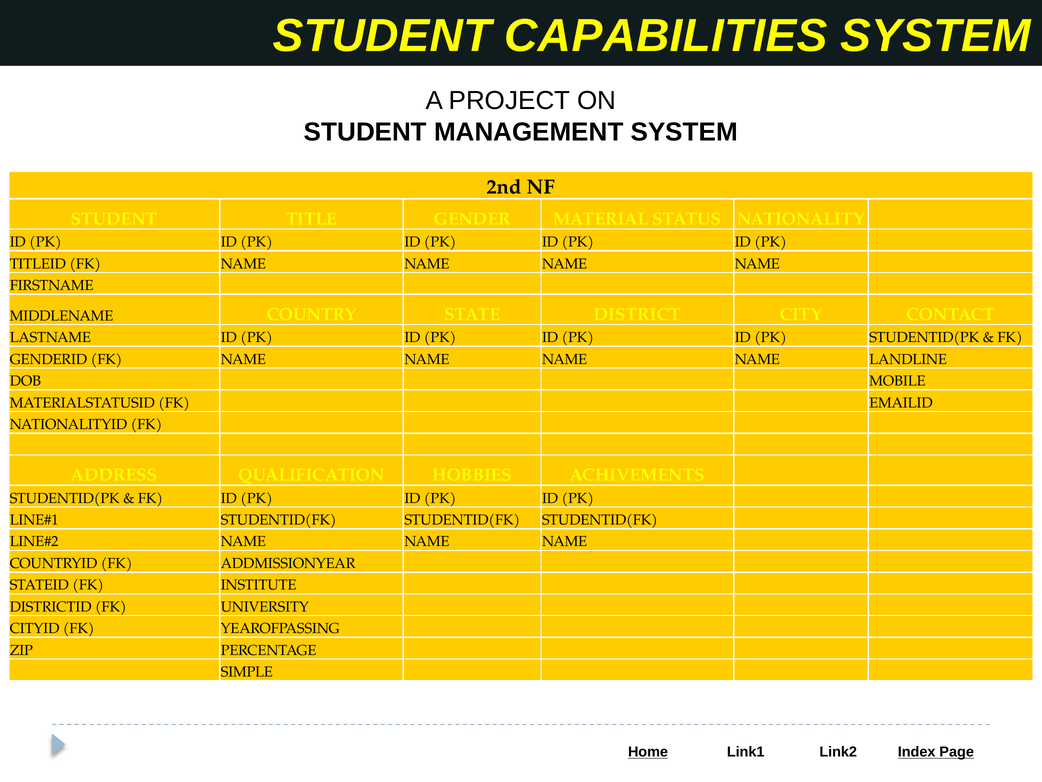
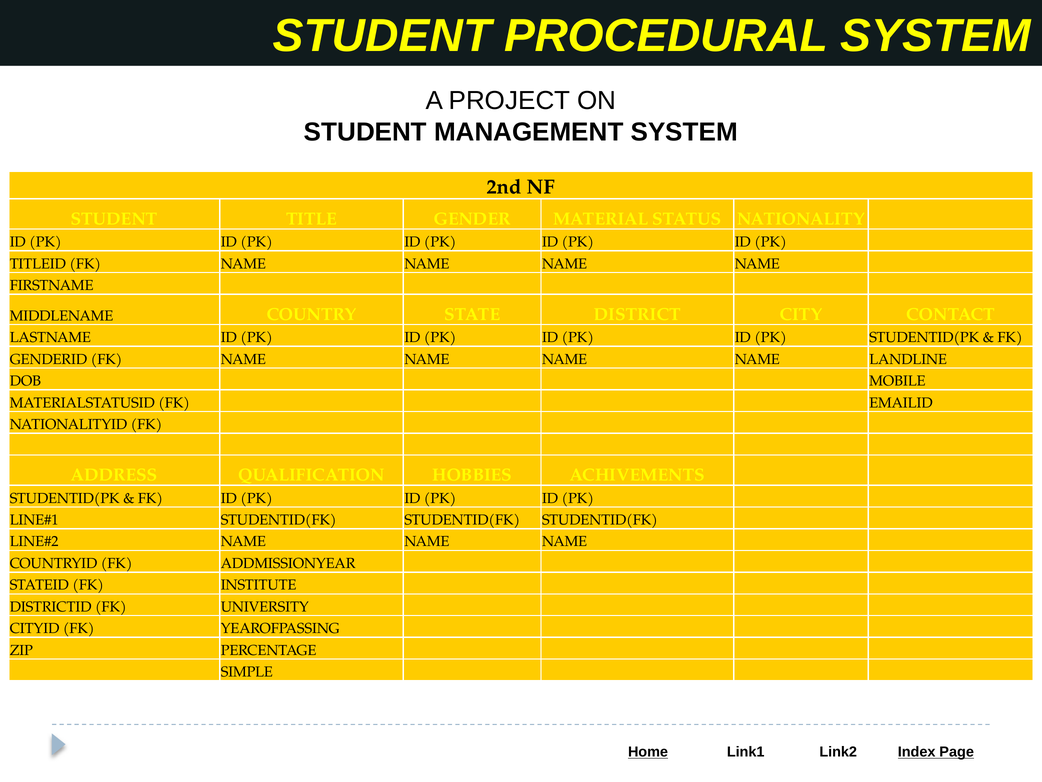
CAPABILITIES: CAPABILITIES -> PROCEDURAL (666, 36)
